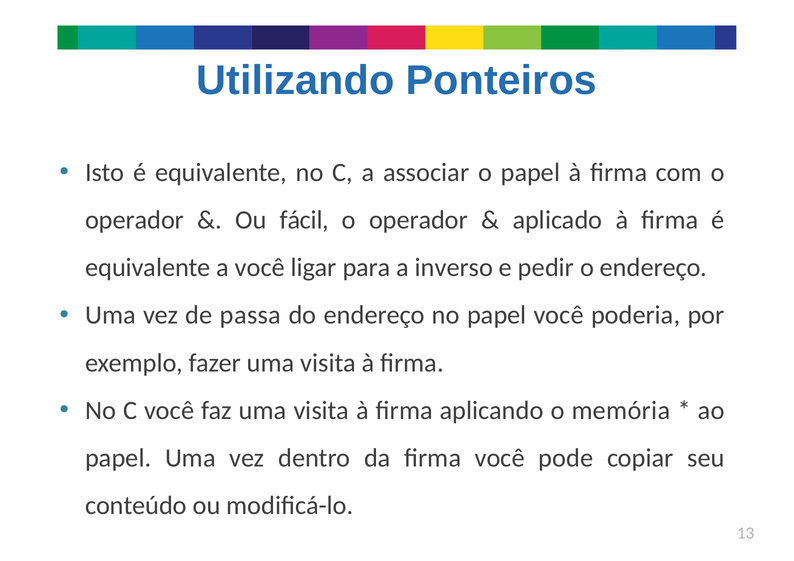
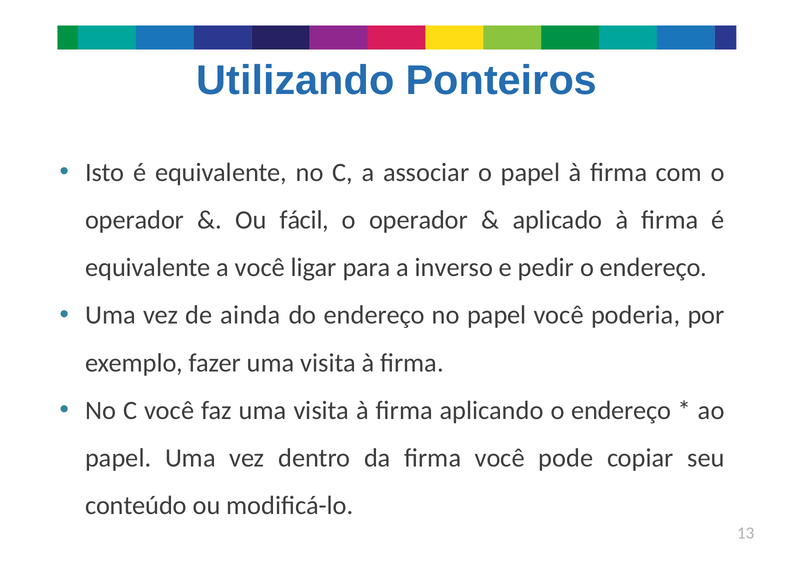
passa: passa -> ainda (250, 315)
aplicando o memória: memória -> endereço (621, 410)
